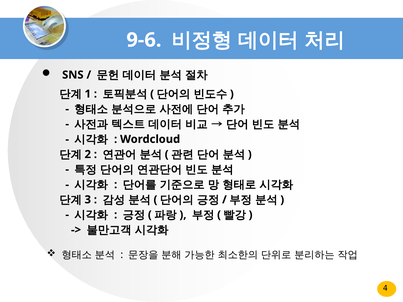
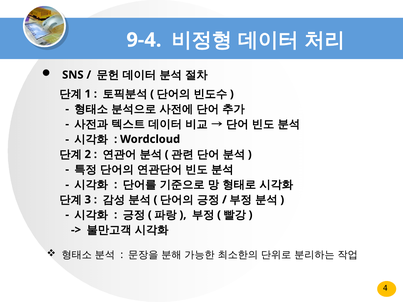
9-6: 9-6 -> 9-4 (144, 40)
